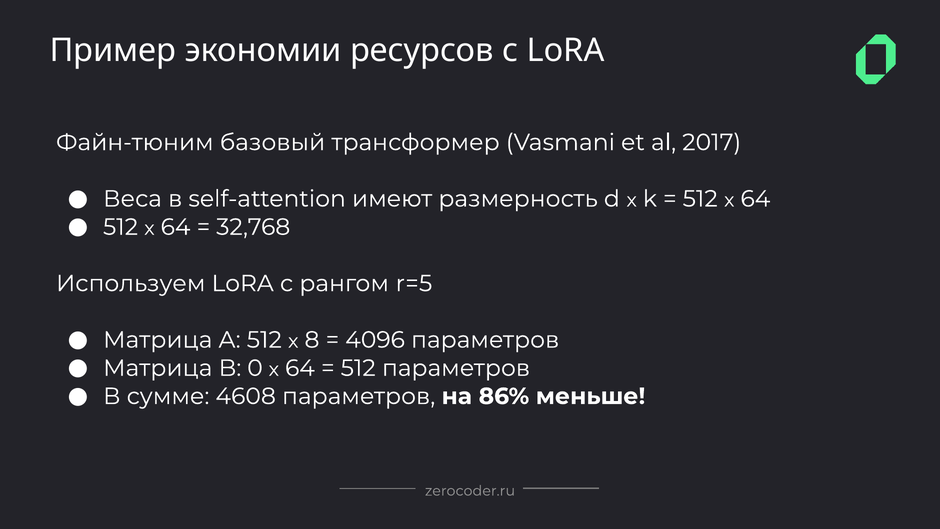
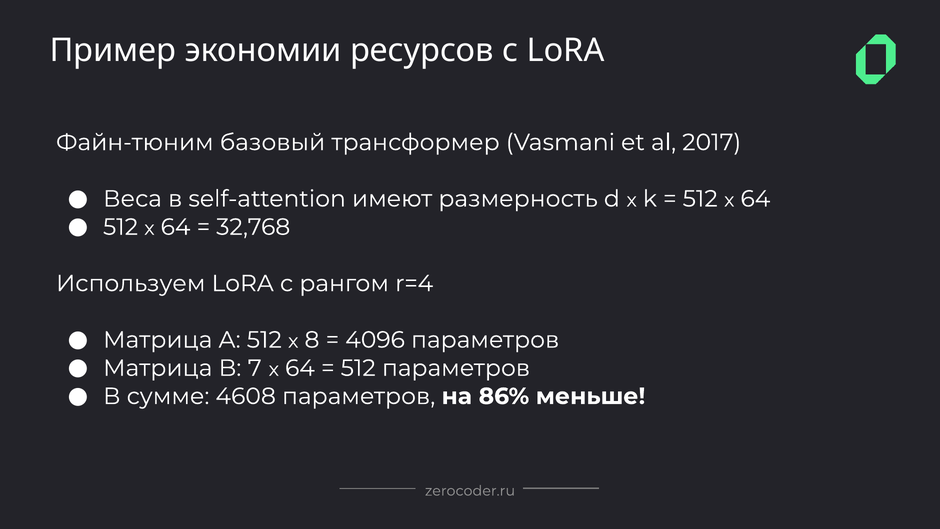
r=5: r=5 -> r=4 (414, 283)
0: 0 -> 7 (255, 368)
